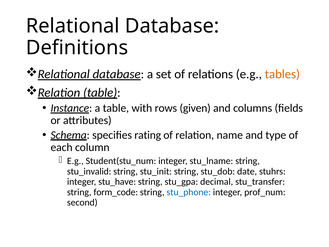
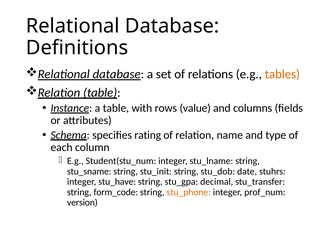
given: given -> value (195, 108)
stu_invalid: stu_invalid -> stu_sname (89, 171)
stu_phone colour: blue -> orange (189, 192)
second: second -> version (82, 202)
